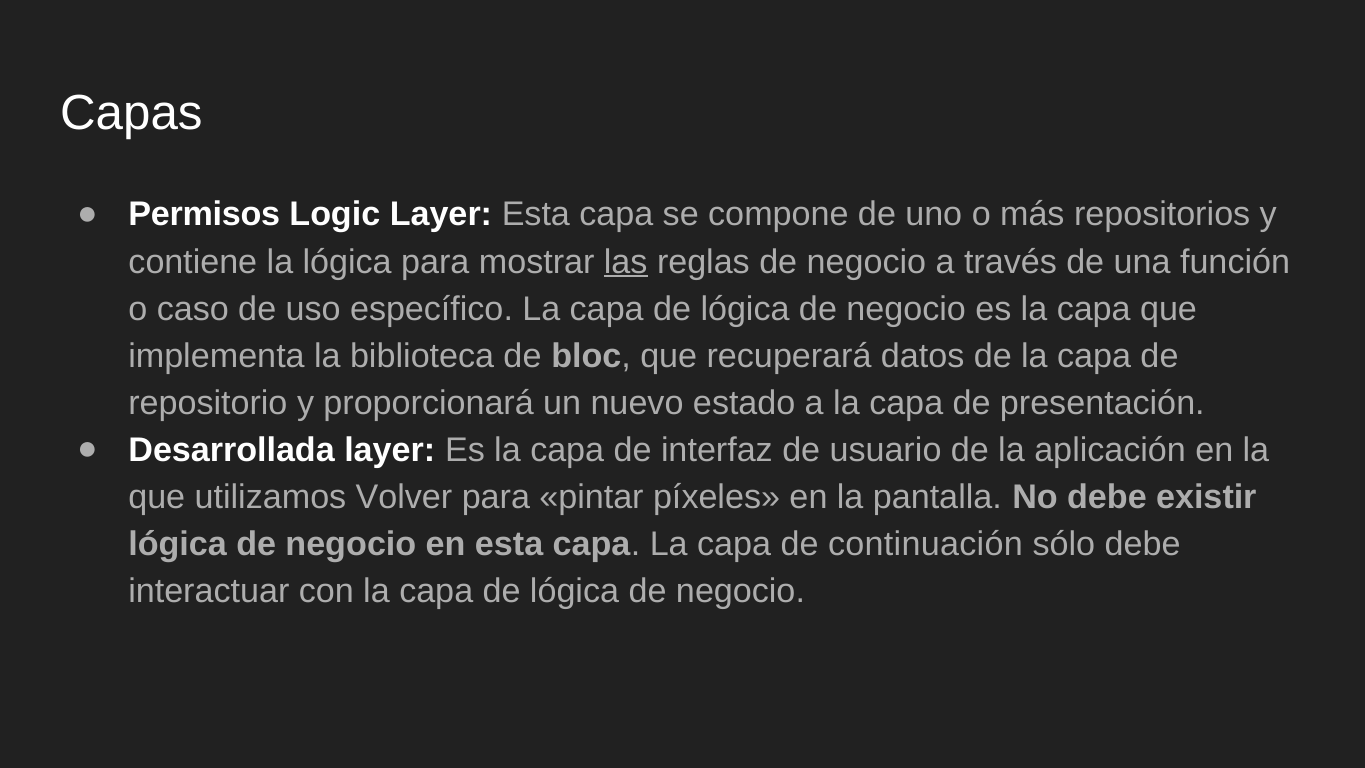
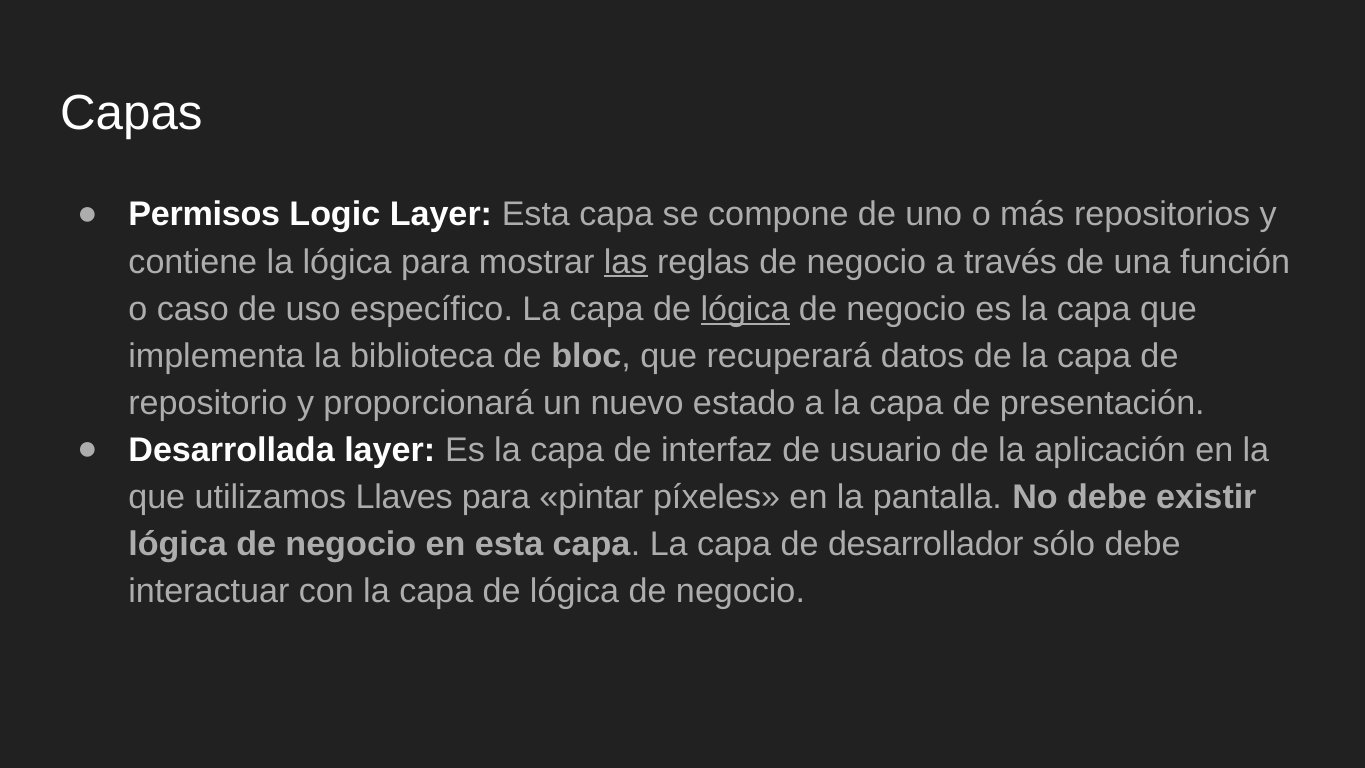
lógica underline: none -> present (745, 309)
Volver: Volver -> Llaves (404, 497)
continuación: continuación -> desarrollador (926, 544)
